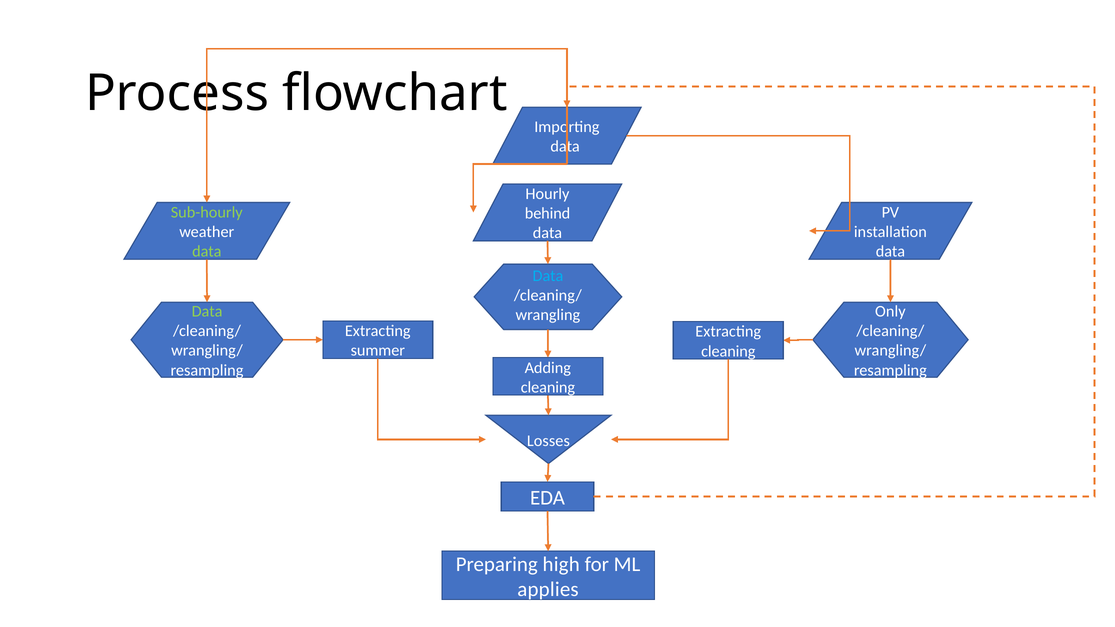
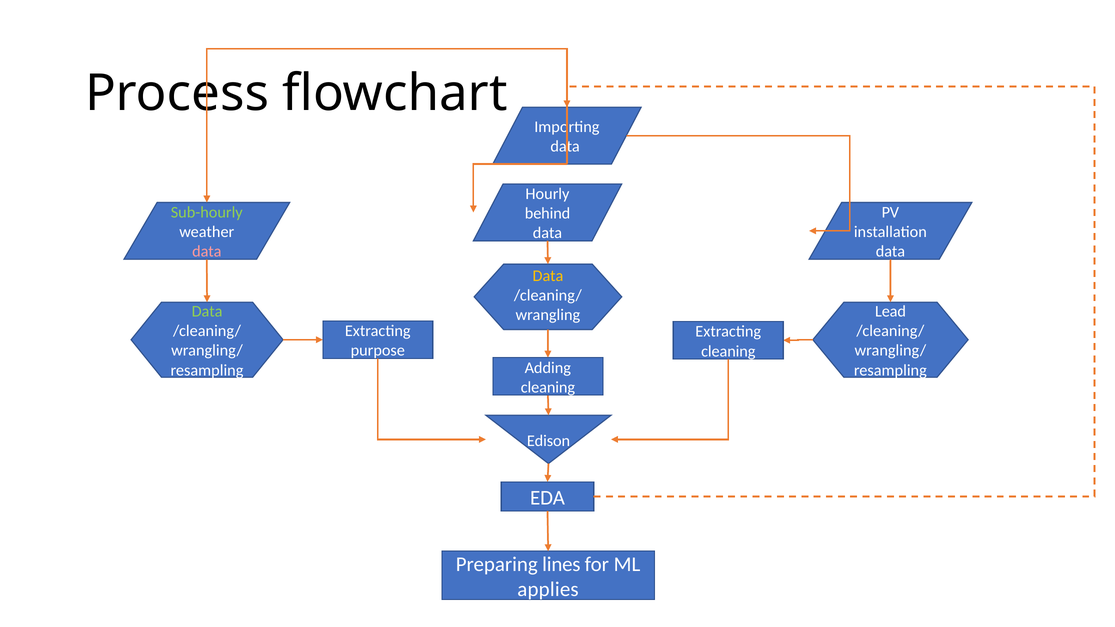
data colour: light green -> pink (207, 252)
Data colour: light blue -> yellow (548, 276)
Only: Only -> Lead (891, 312)
summer: summer -> purpose (378, 351)
Losses: Losses -> Edison (548, 441)
high: high -> lines (561, 564)
